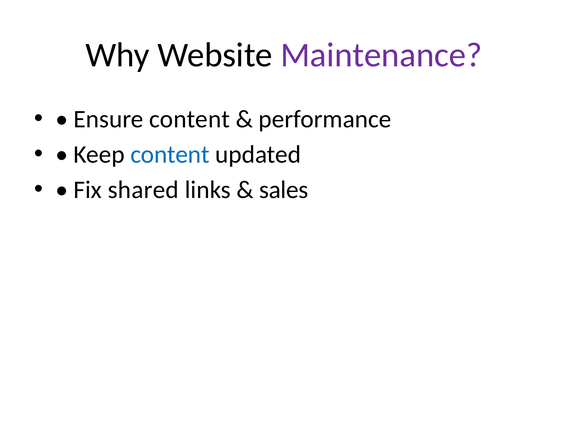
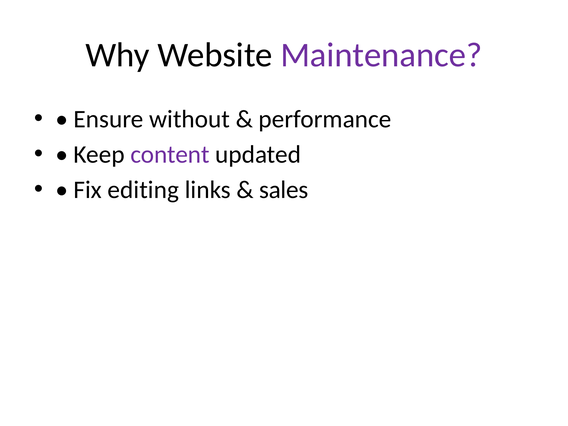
Ensure content: content -> without (190, 119)
content colour: blue -> purple (170, 155)
shared: shared -> editing (143, 190)
